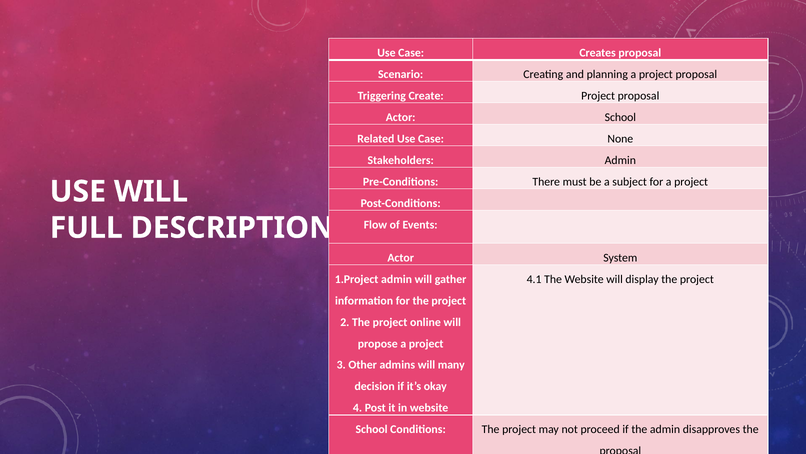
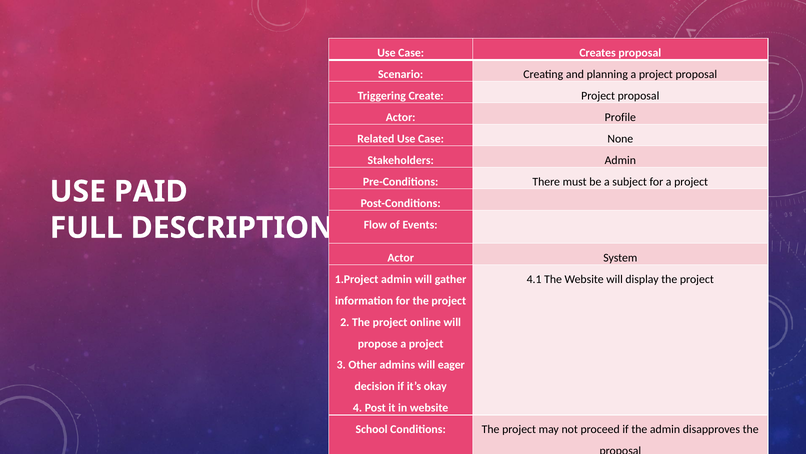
Actor School: School -> Profile (620, 117)
USE WILL: WILL -> PAID (151, 191)
many: many -> eager (451, 365)
